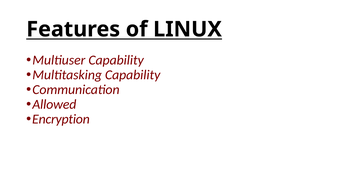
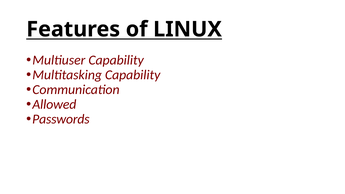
Encryption: Encryption -> Passwords (61, 119)
